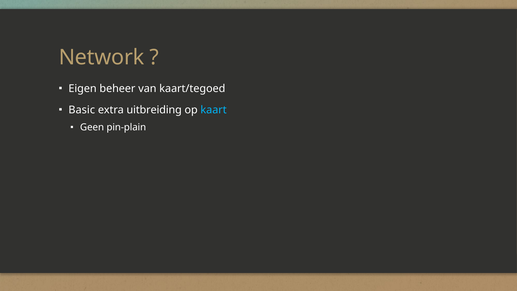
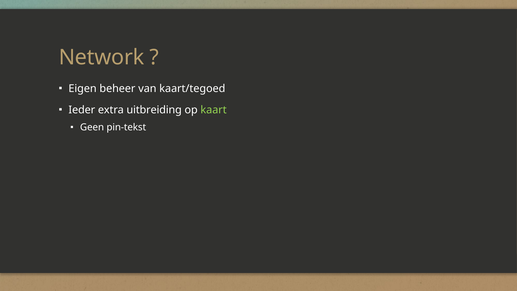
Basic: Basic -> Ieder (82, 110)
kaart colour: light blue -> light green (214, 110)
pin-plain: pin-plain -> pin-tekst (126, 127)
